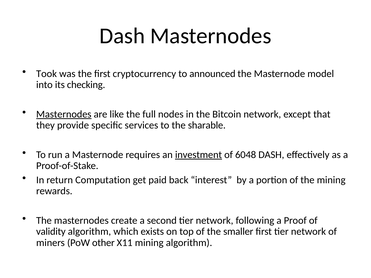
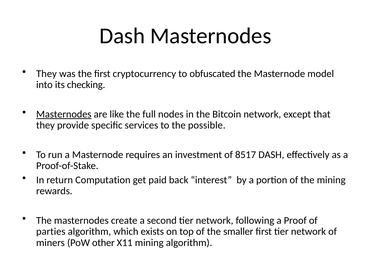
Took: Took -> They (47, 74)
announced: announced -> obfuscated (212, 74)
sharable: sharable -> possible (207, 125)
investment underline: present -> none (199, 155)
6048: 6048 -> 8517 (246, 155)
validity: validity -> parties (51, 232)
